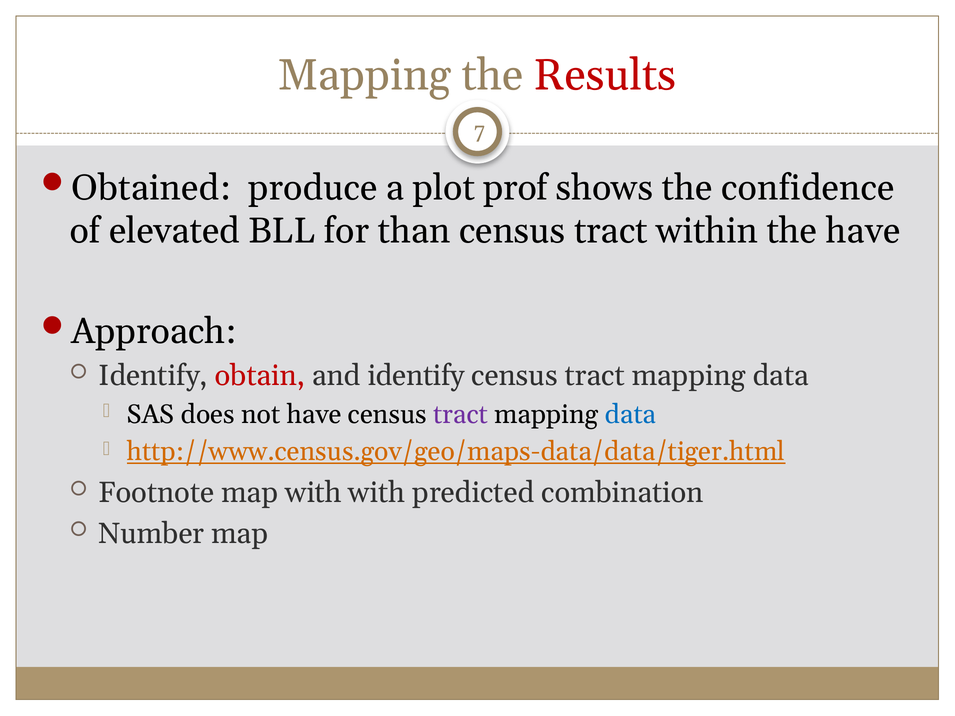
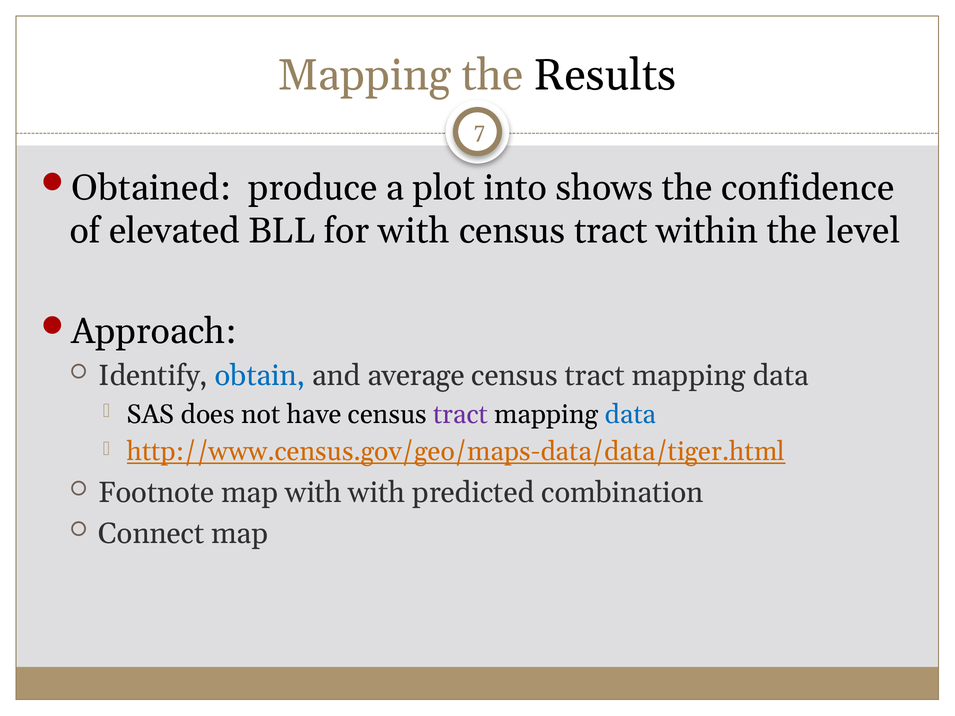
Results colour: red -> black (605, 75)
prof: prof -> into (515, 188)
for than: than -> with (414, 231)
the have: have -> level (863, 231)
obtain colour: red -> blue (260, 376)
and identify: identify -> average (416, 376)
Number: Number -> Connect (151, 534)
